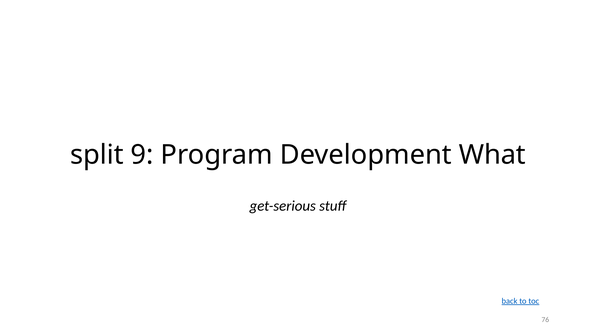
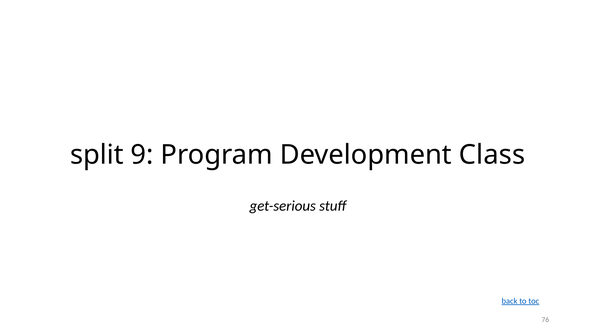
What: What -> Class (492, 155)
